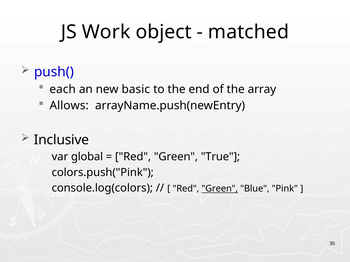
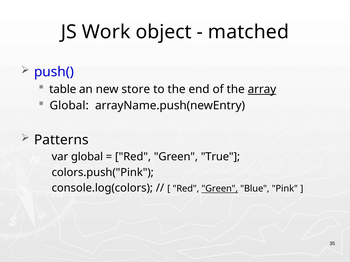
each: each -> table (63, 89)
basic: basic -> store (136, 89)
array underline: none -> present (262, 89)
Allows: Allows -> Global (69, 106)
Inclusive: Inclusive -> Patterns (61, 140)
